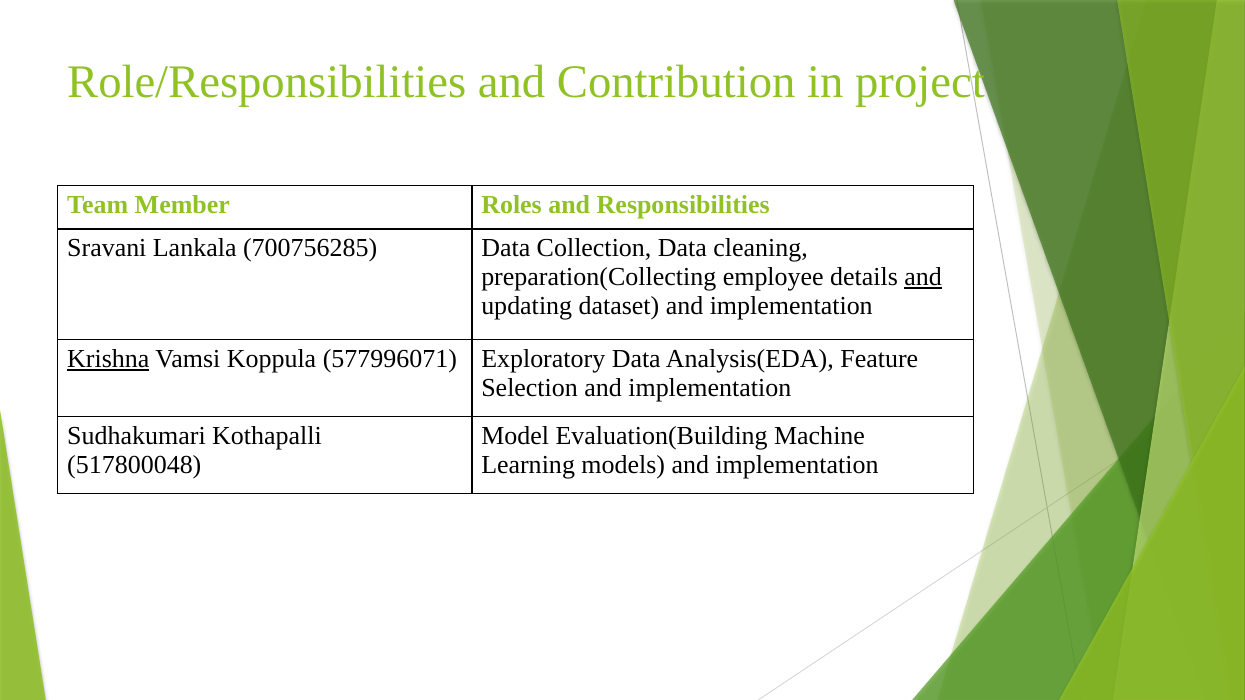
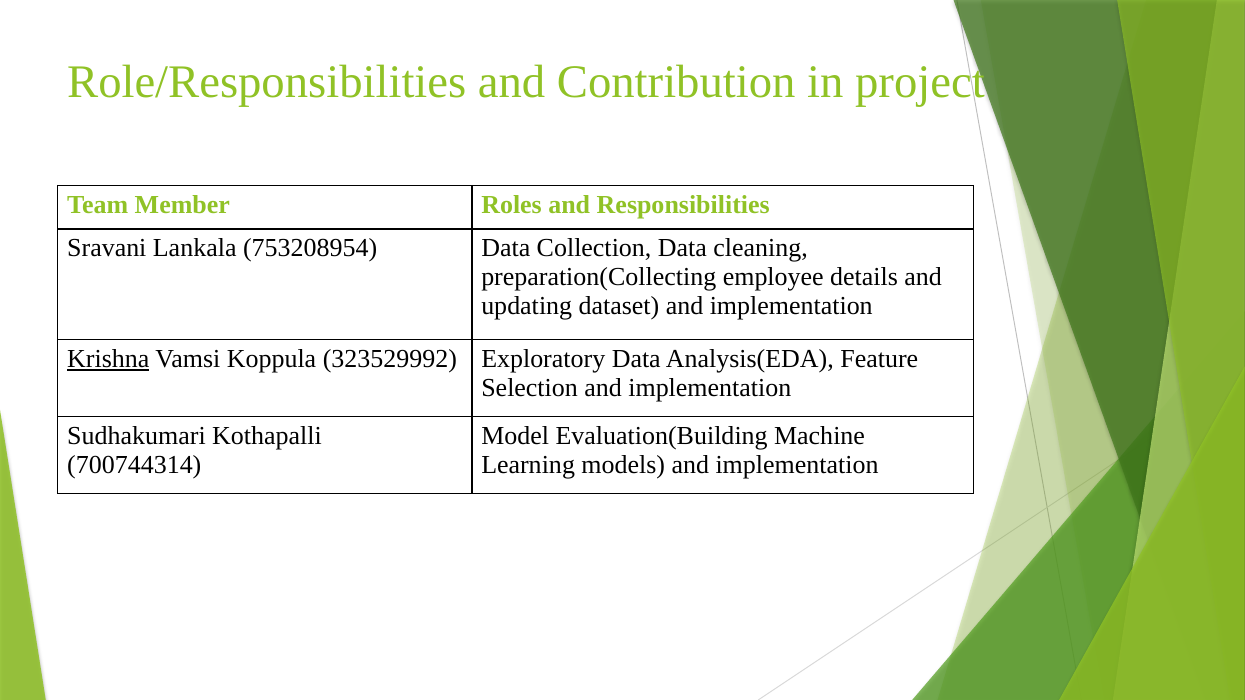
700756285: 700756285 -> 753208954 (310, 248)
and underline: present -> none (923, 277)
577996071: 577996071 -> 323529992 (390, 359)
517800048: 517800048 -> 700744314 (134, 465)
